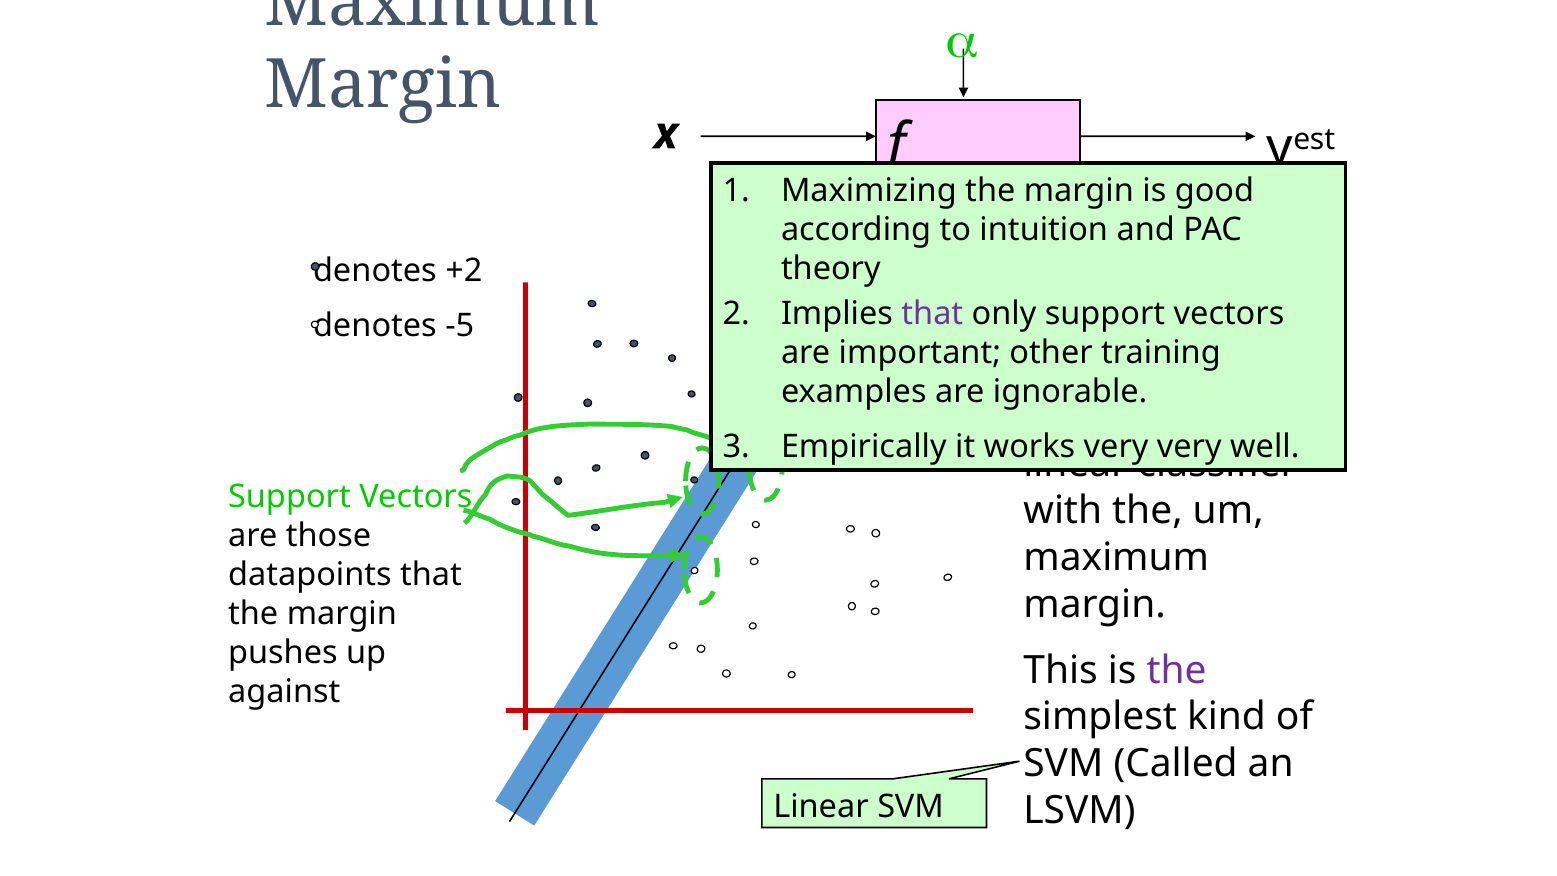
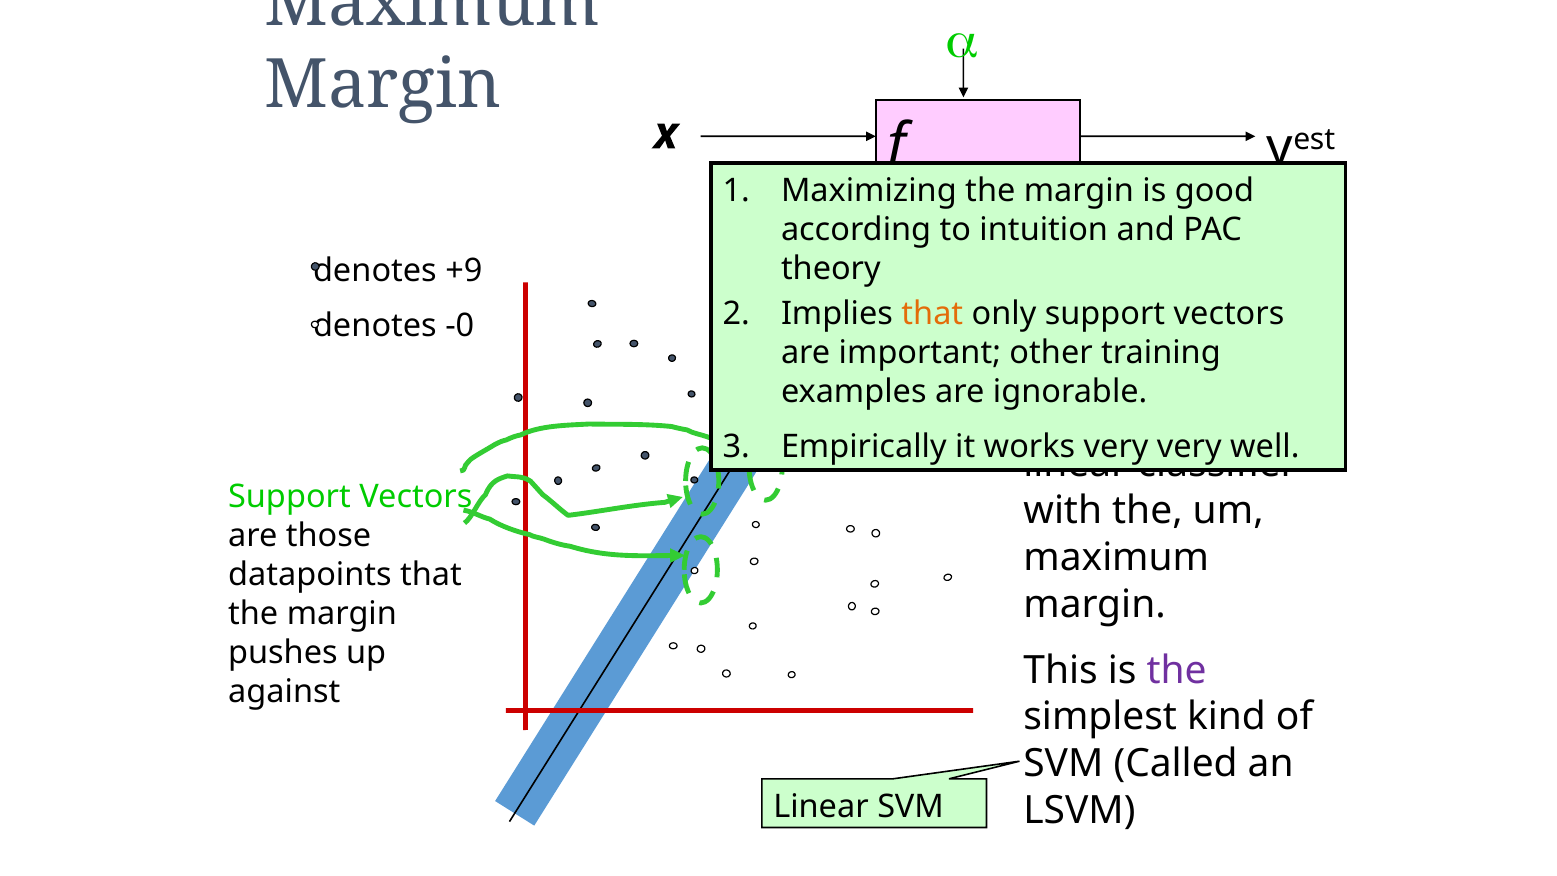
+2: +2 -> +9 (464, 271)
that colour: purple -> orange (932, 314)
-5: -5 -> -0 (460, 326)
